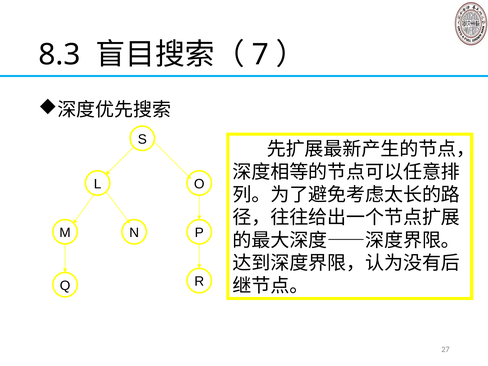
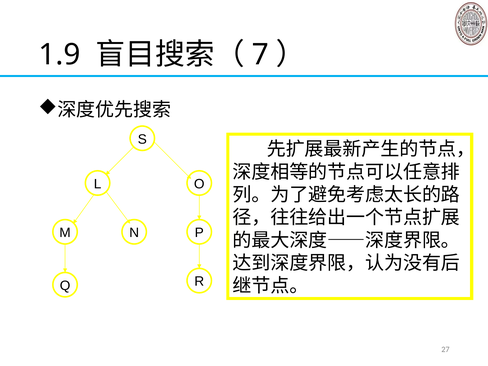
8.3: 8.3 -> 1.9 (59, 55)
